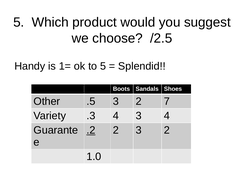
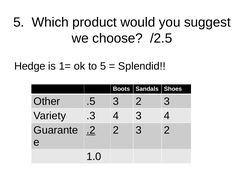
Handy: Handy -> Hedge (30, 66)
3 2 7: 7 -> 3 (167, 101)
